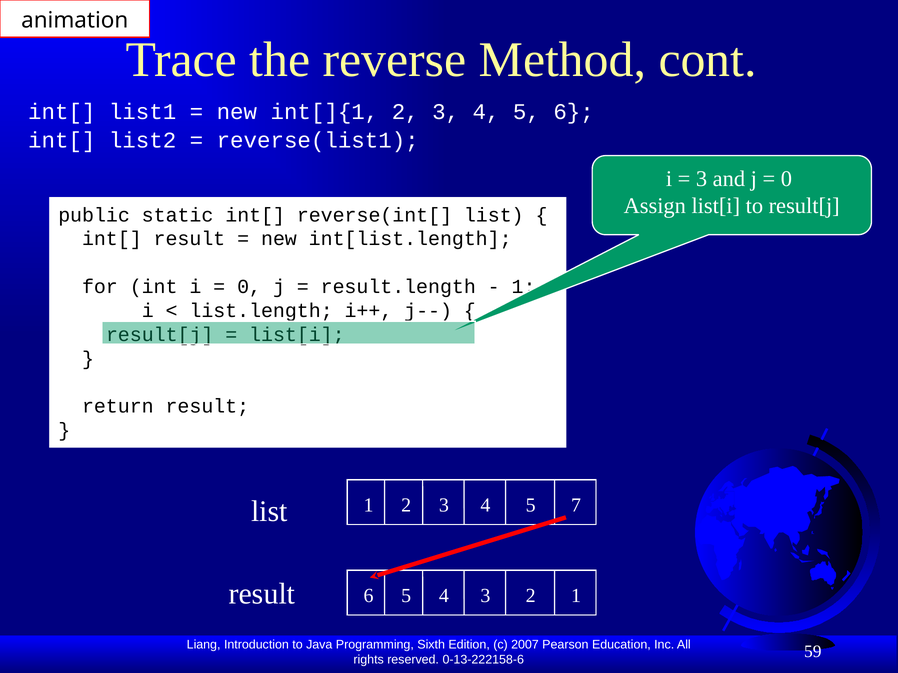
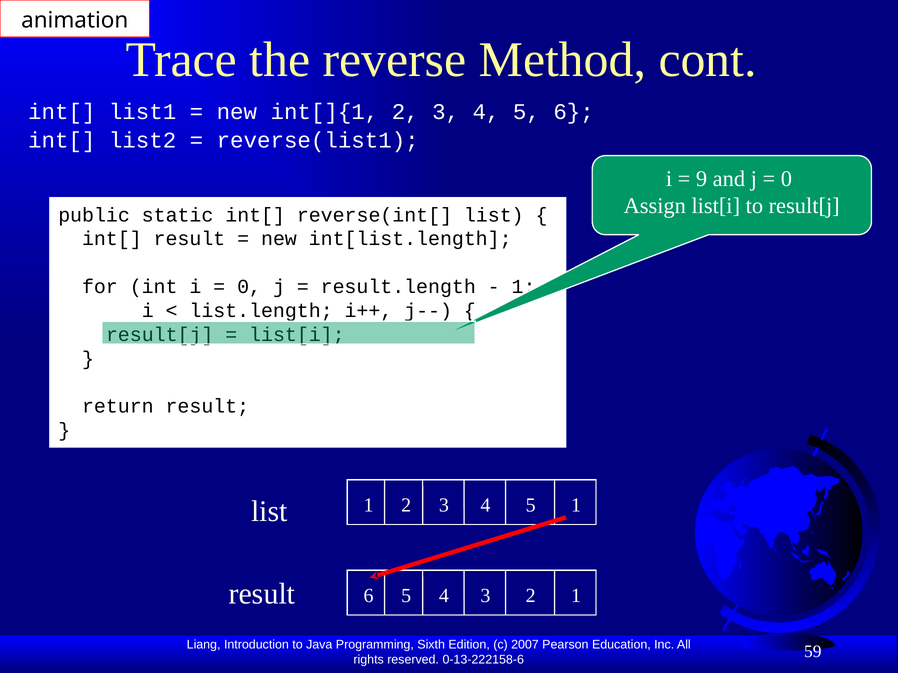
3: 3 -> 9 (702, 179)
5 7: 7 -> 1 (576, 505)
